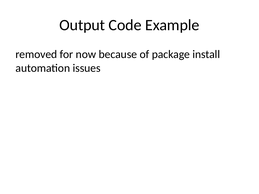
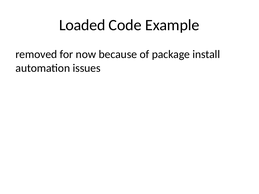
Output: Output -> Loaded (82, 25)
